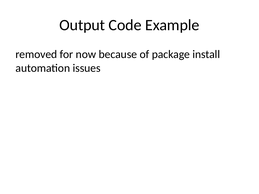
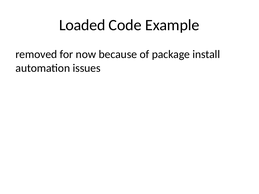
Output: Output -> Loaded (82, 25)
